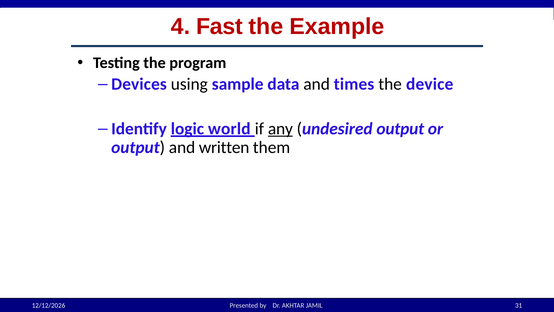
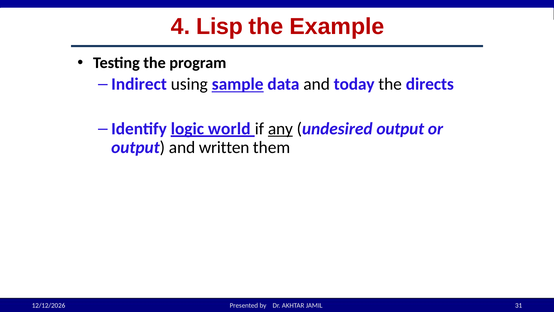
Fast: Fast -> Lisp (220, 27)
Devices: Devices -> Indirect (139, 84)
sample underline: none -> present (238, 84)
times: times -> today (354, 84)
device: device -> directs (430, 84)
